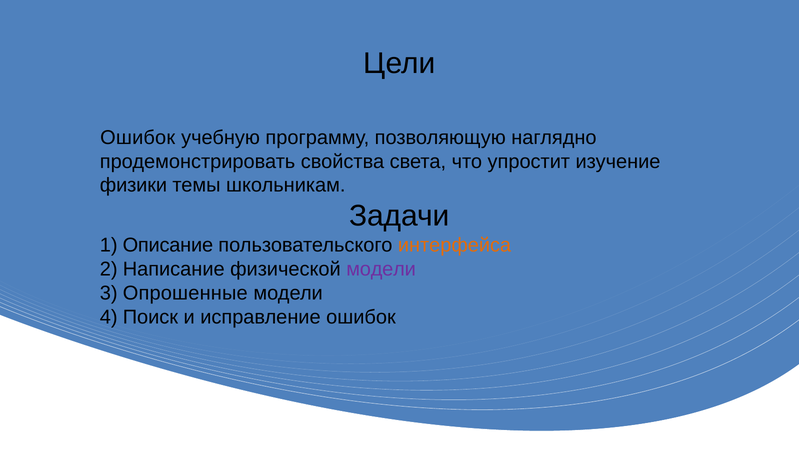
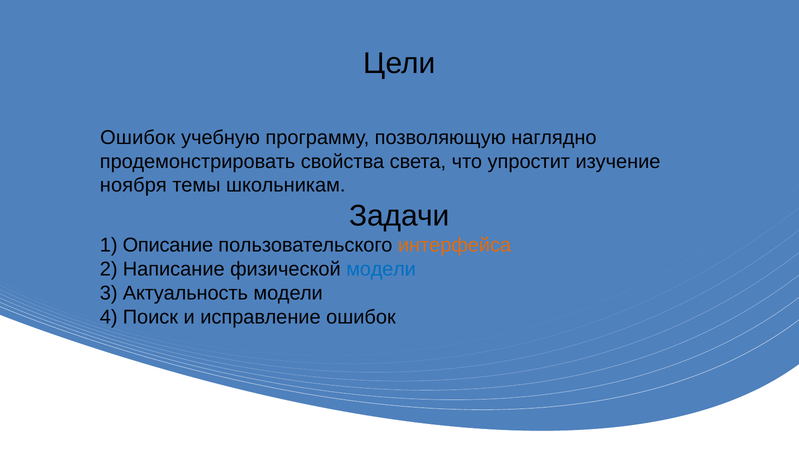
физики: физики -> ноября (133, 186)
модели colour: purple -> blue (381, 269)
Опрошенные: Опрошенные -> Актуальность (185, 293)
